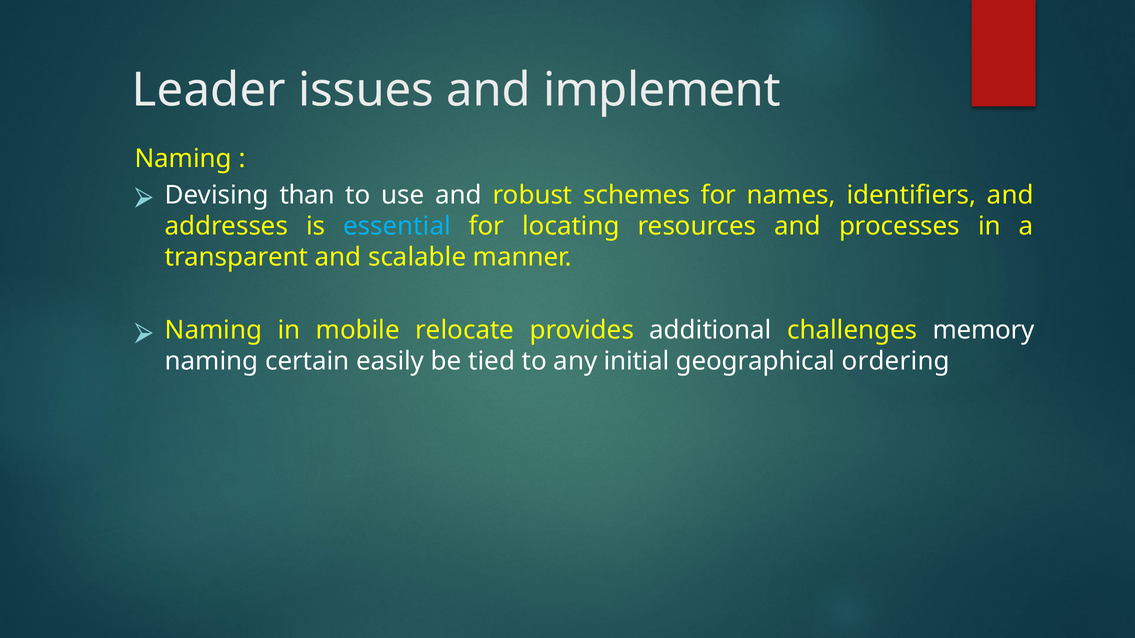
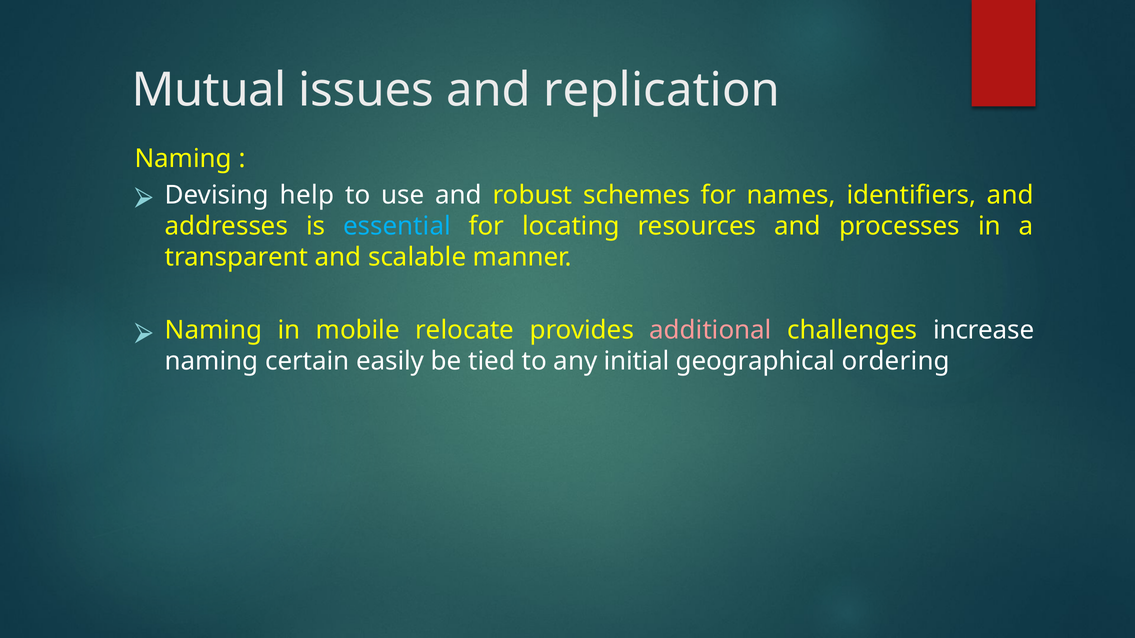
Leader: Leader -> Mutual (209, 90)
implement: implement -> replication (662, 90)
than: than -> help (307, 195)
additional colour: white -> pink (711, 330)
memory: memory -> increase (984, 330)
